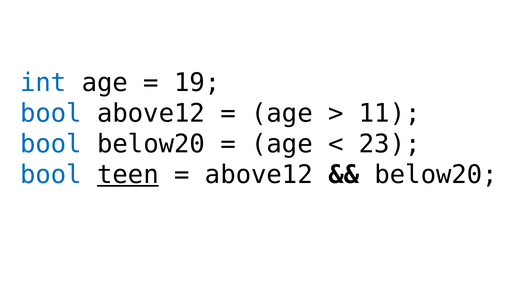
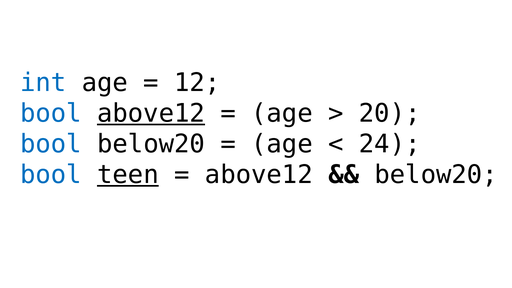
19: 19 -> 12 (197, 83)
above12 underline: none -> present (151, 113)
11: 11 -> 20 (390, 113)
23: 23 -> 24 (390, 144)
